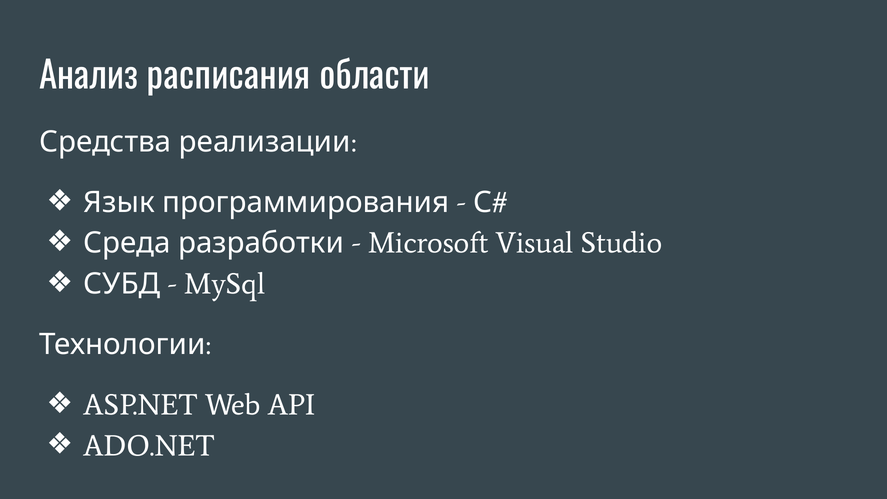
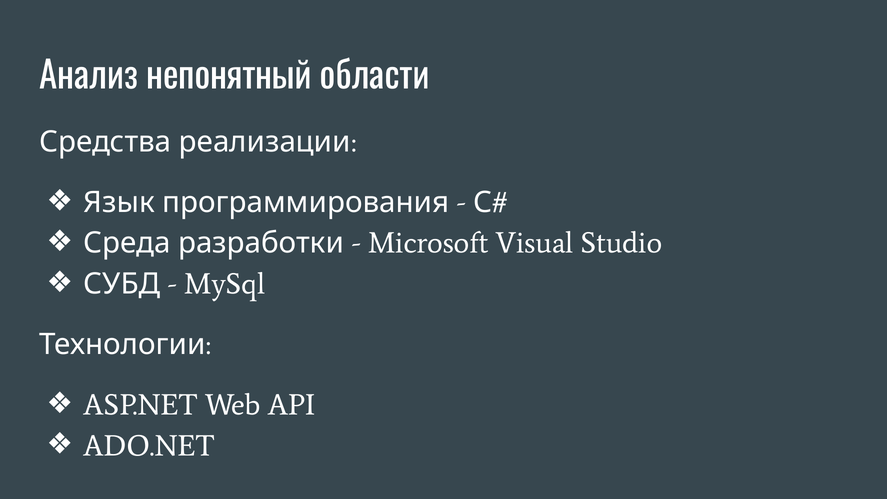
расписания: расписания -> непонятный (229, 77)
